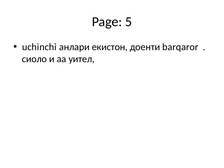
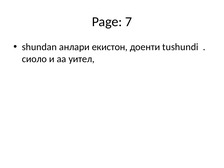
5: 5 -> 7 (129, 22)
uchinchi: uchinchi -> shundan (39, 47)
barqaror: barqaror -> tushundi (180, 47)
